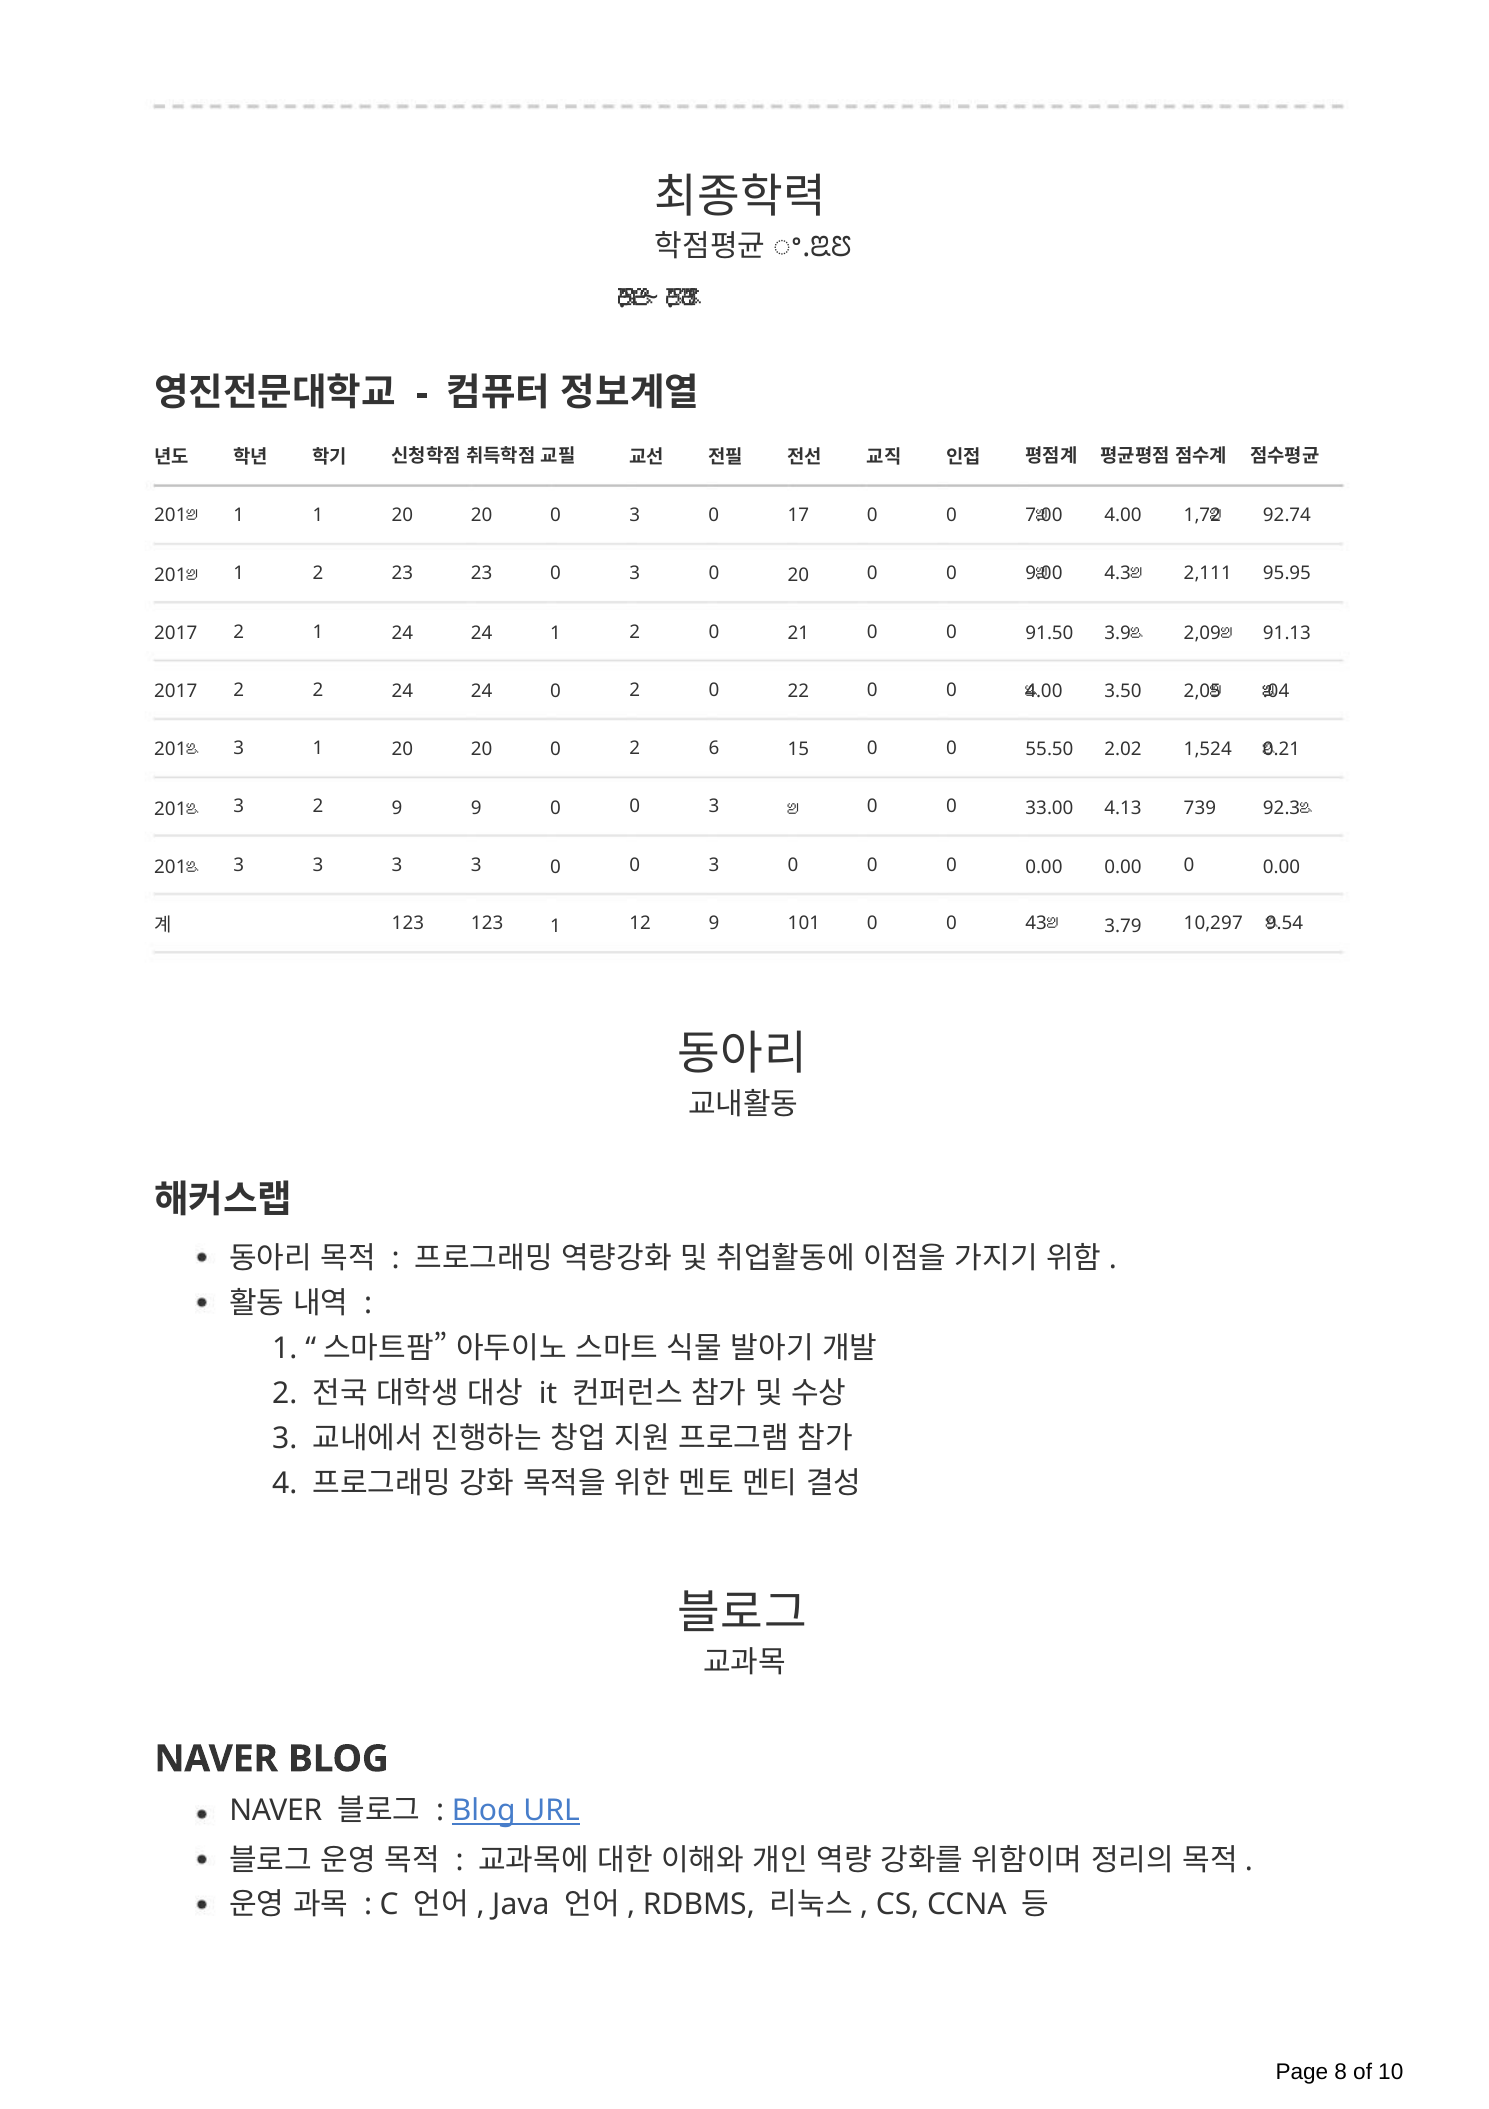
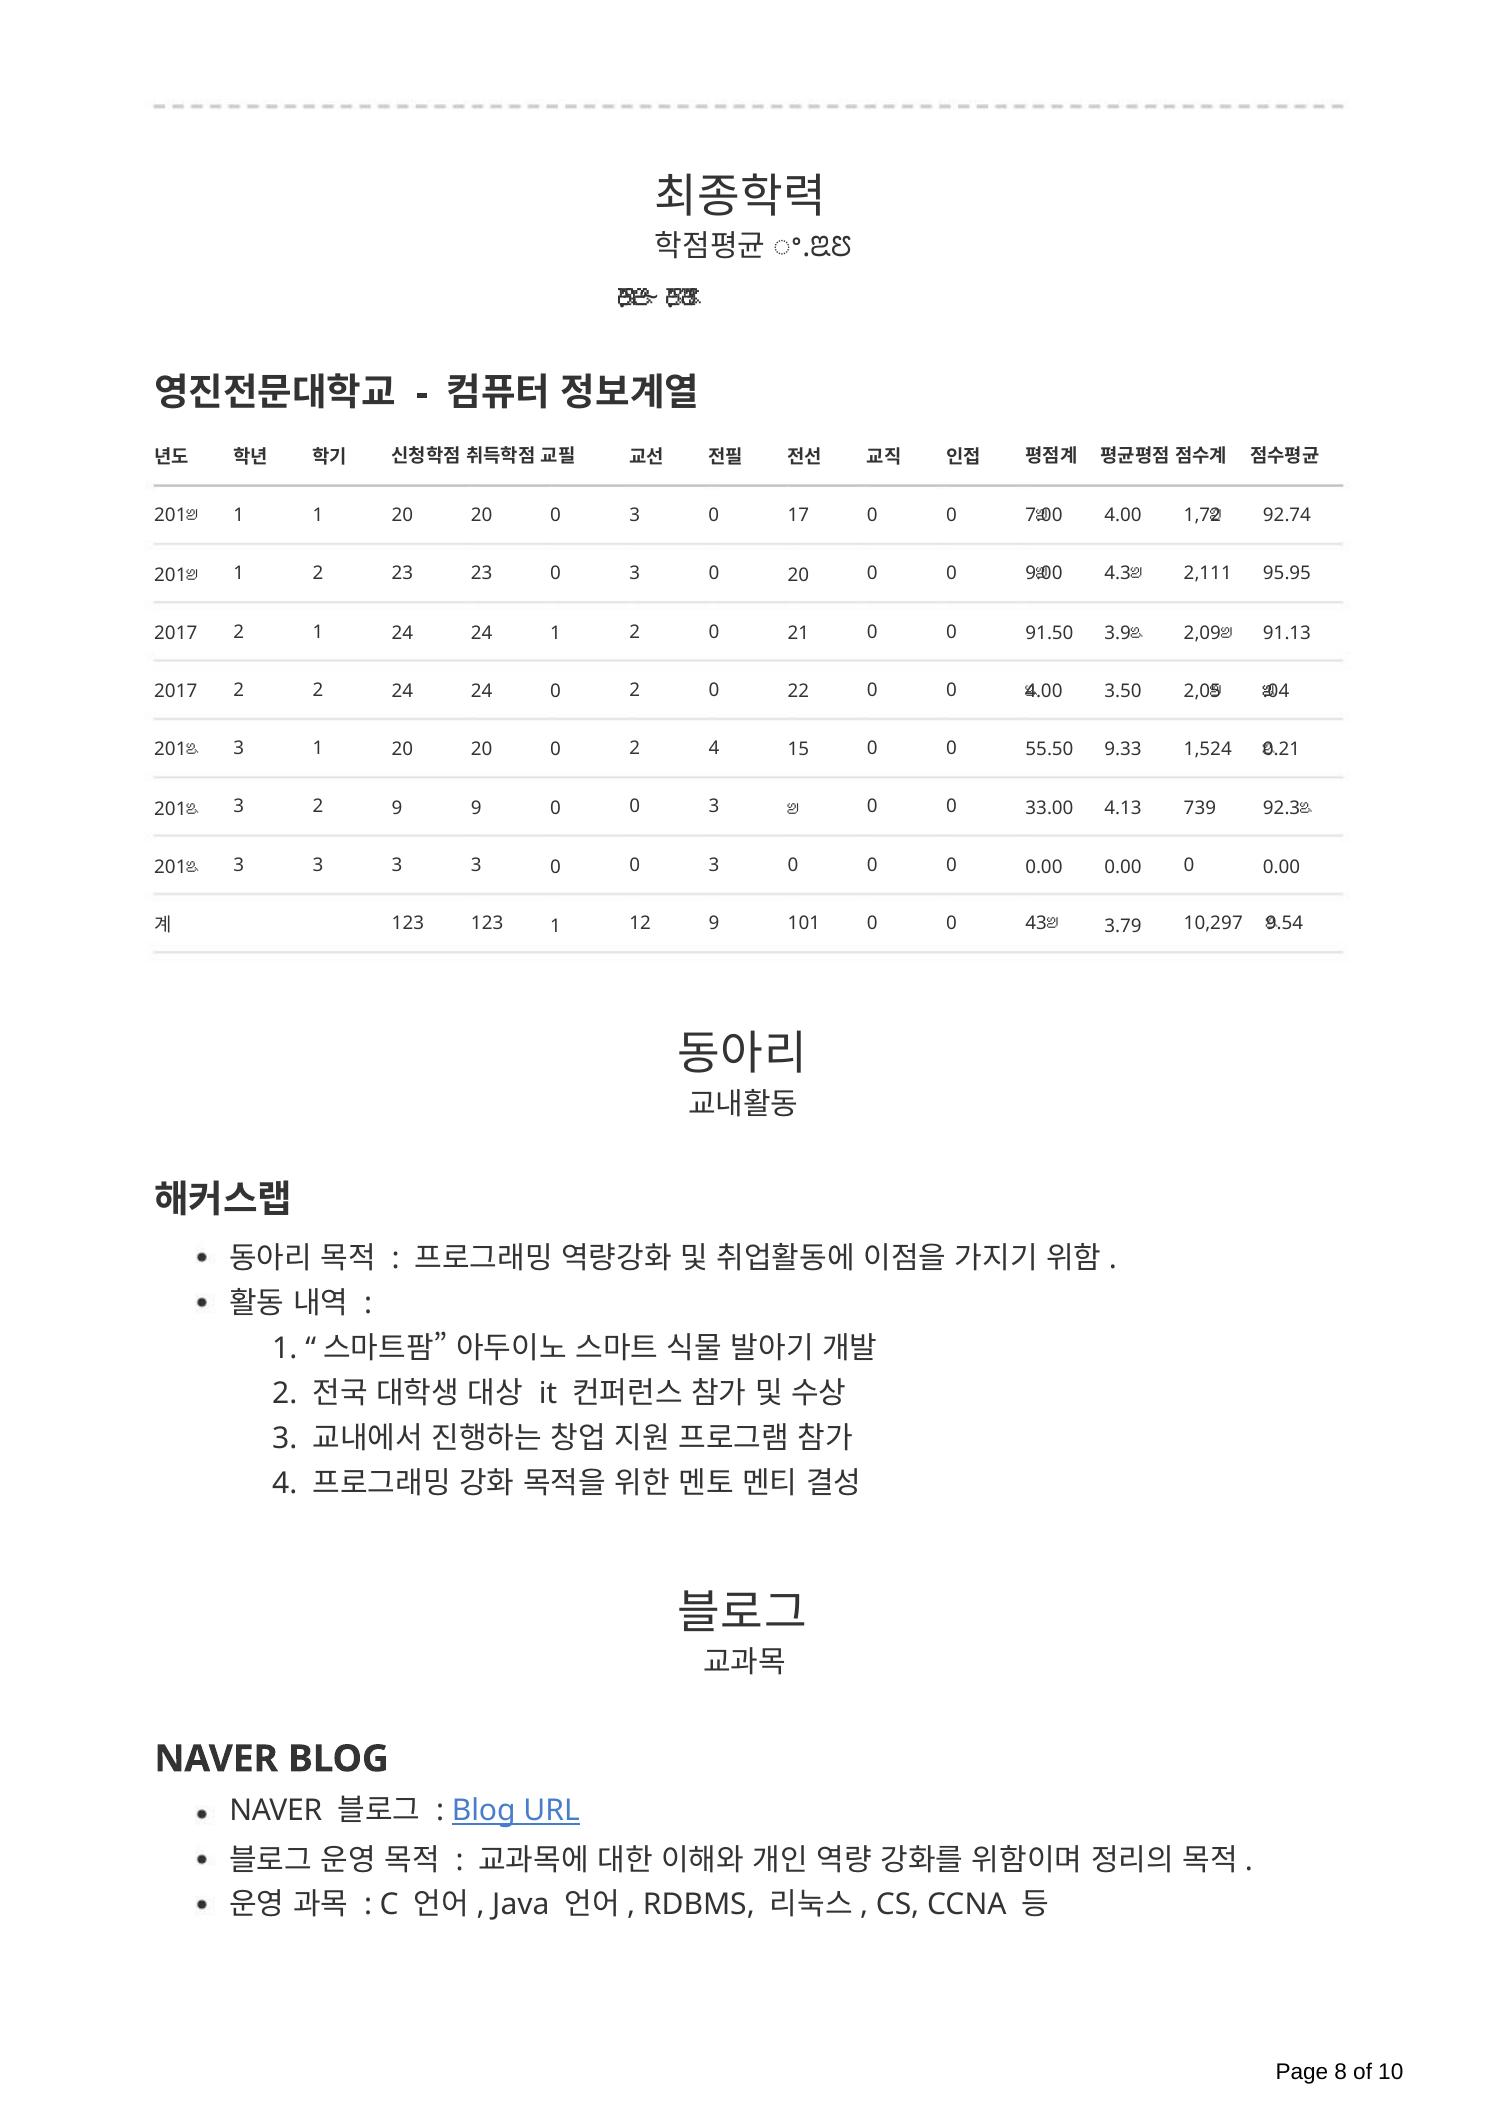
2 6: 6 -> 4 (714, 748)
2.02: 2.02 -> 9.33 (1123, 749)
